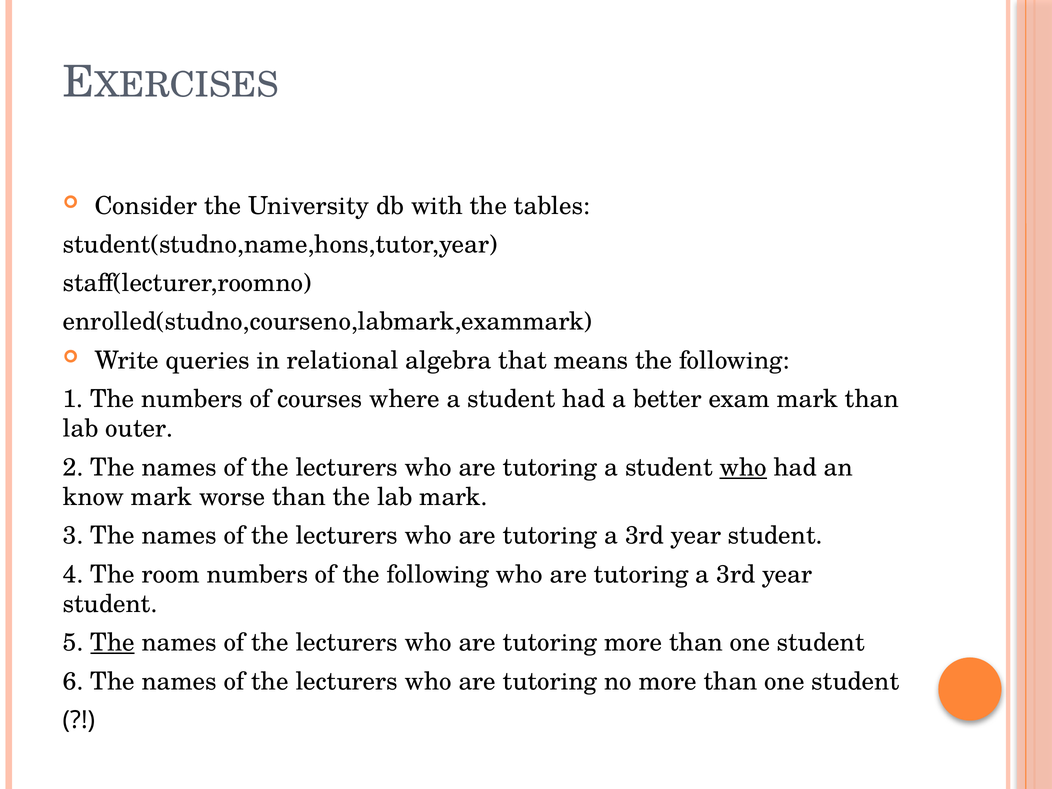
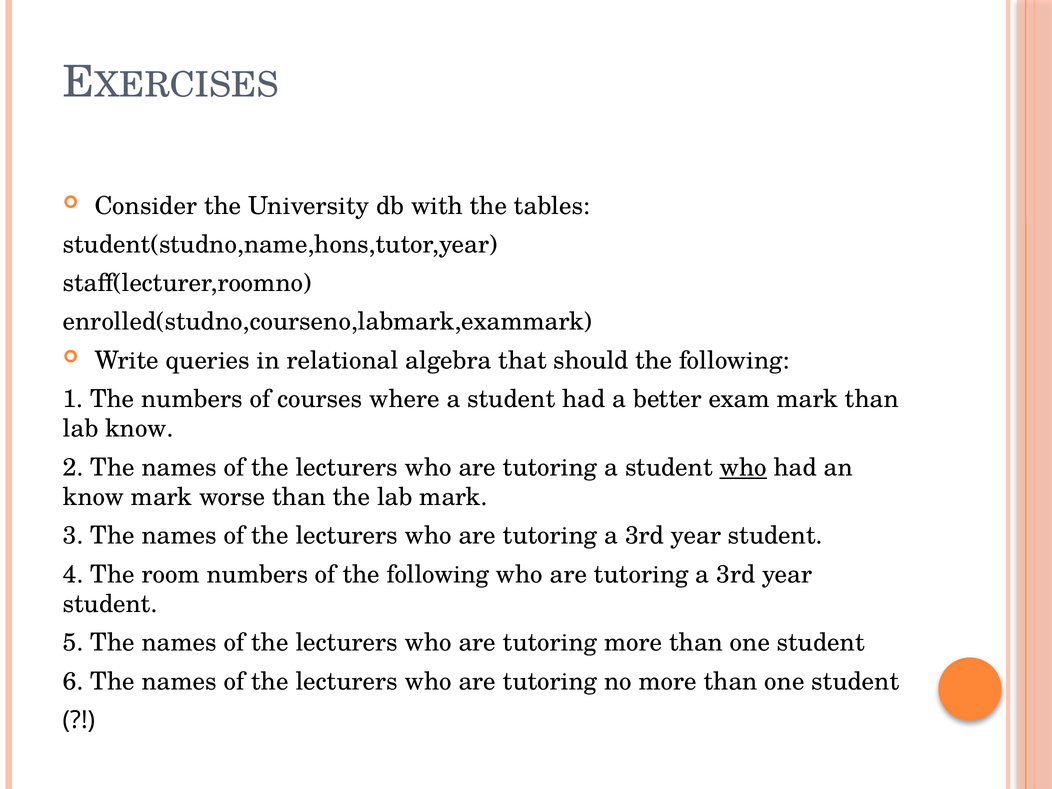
means: means -> should (591, 360)
lab outer: outer -> know (139, 429)
The underline: present -> none (113, 643)
